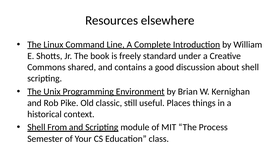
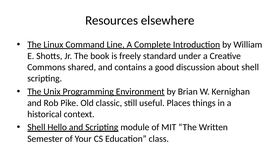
From: From -> Hello (57, 127)
Process: Process -> Written (213, 127)
